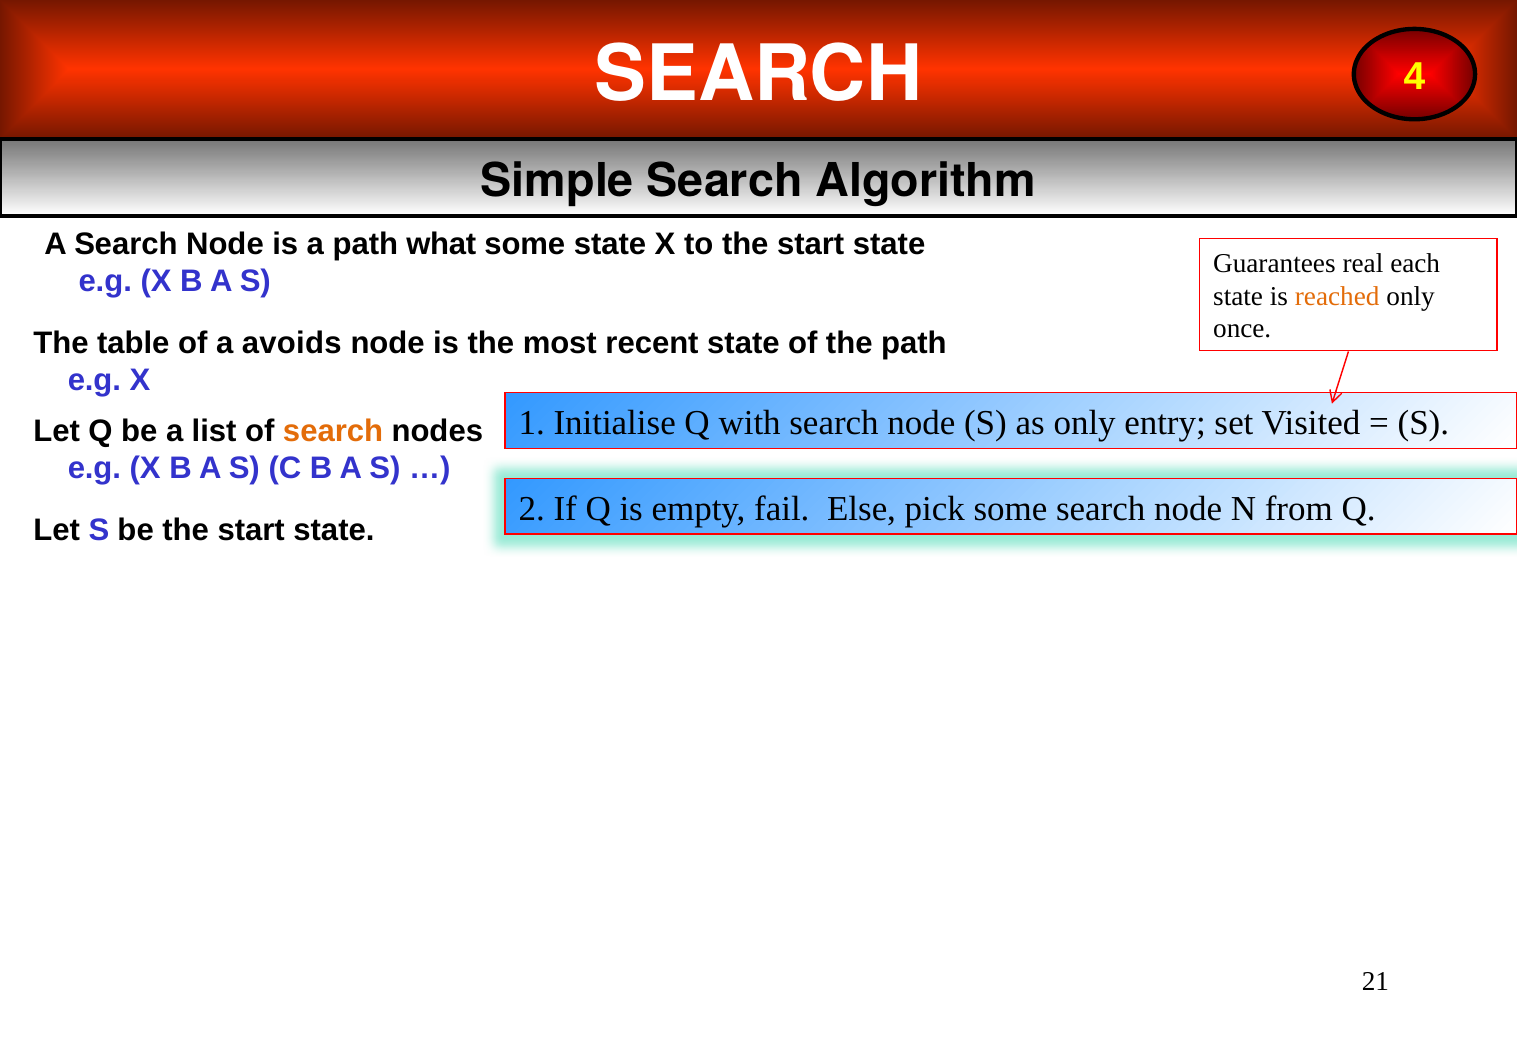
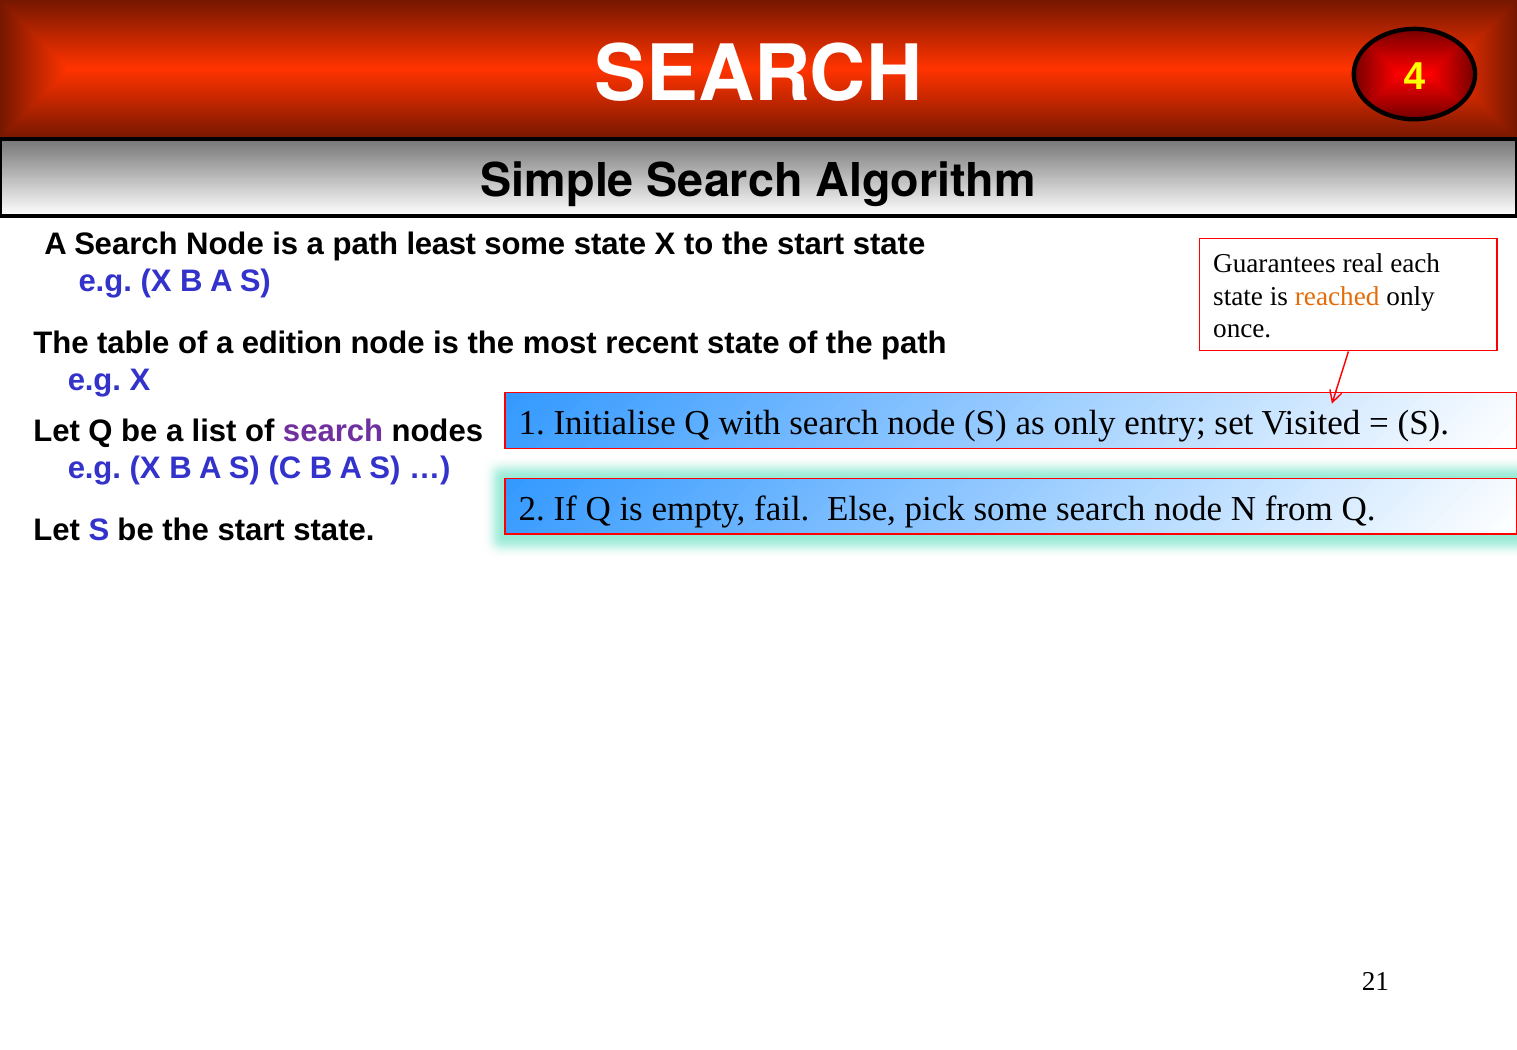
what: what -> least (441, 244)
avoids: avoids -> edition (292, 343)
search colour: orange -> purple (333, 431)
